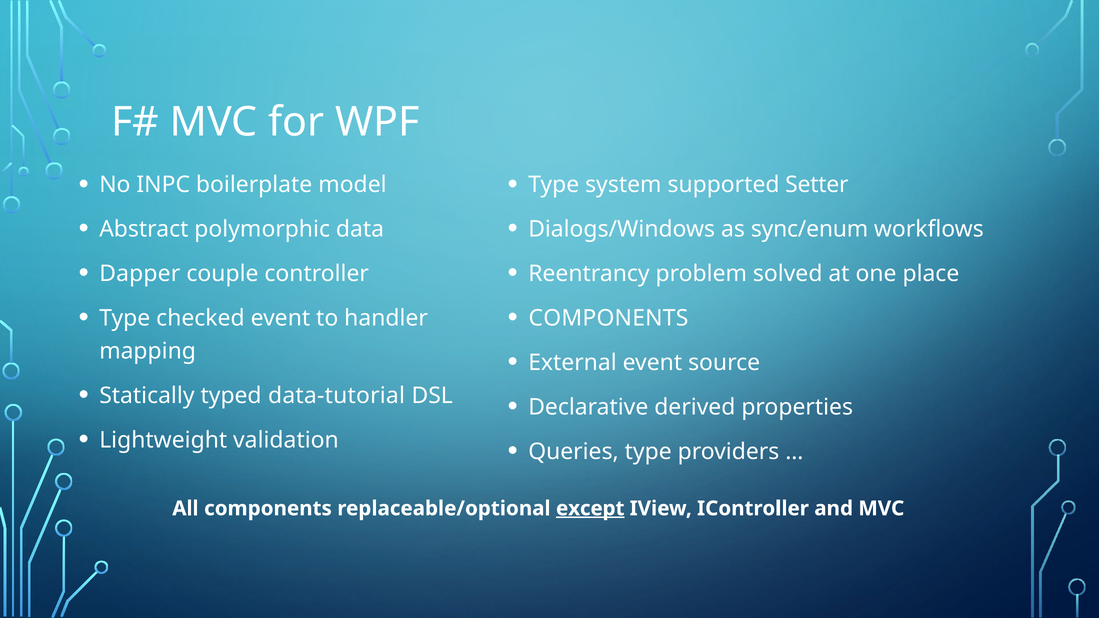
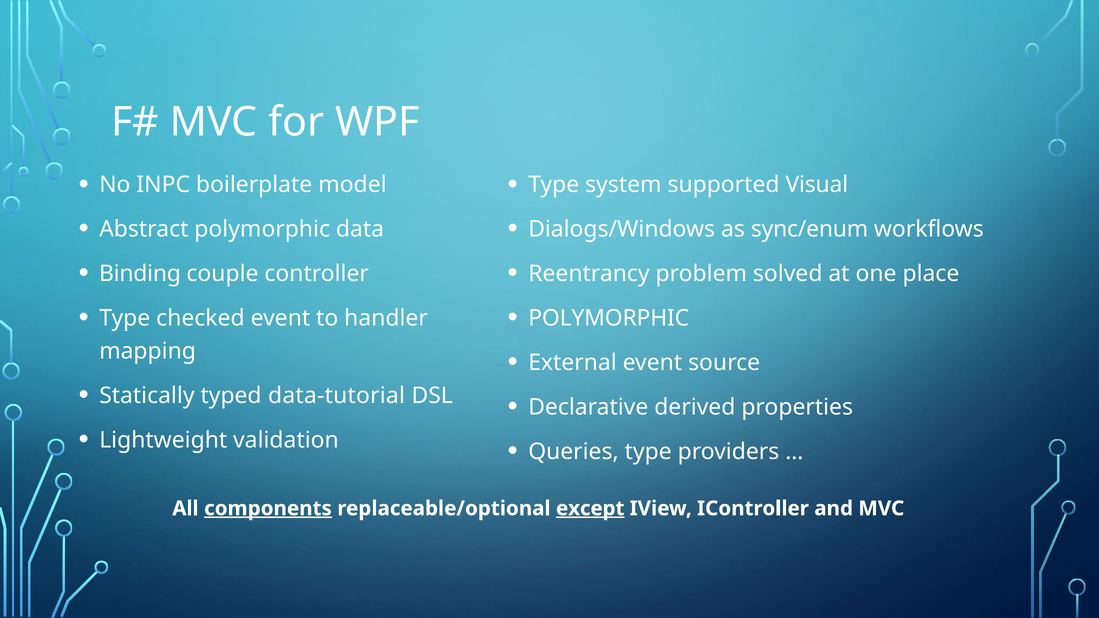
Setter: Setter -> Visual (817, 185)
Dapper: Dapper -> Binding (140, 274)
COMPONENTS: COMPONENTS -> POLYMORPHIC (609, 318)
components underline: none -> present (268, 509)
